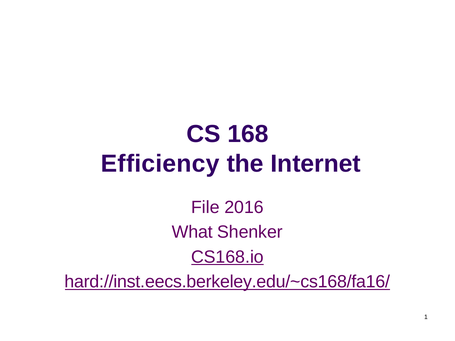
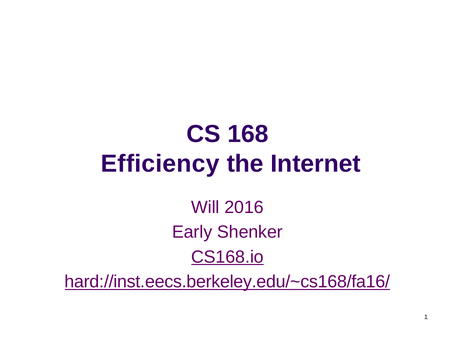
File: File -> Will (205, 208)
What: What -> Early (192, 232)
